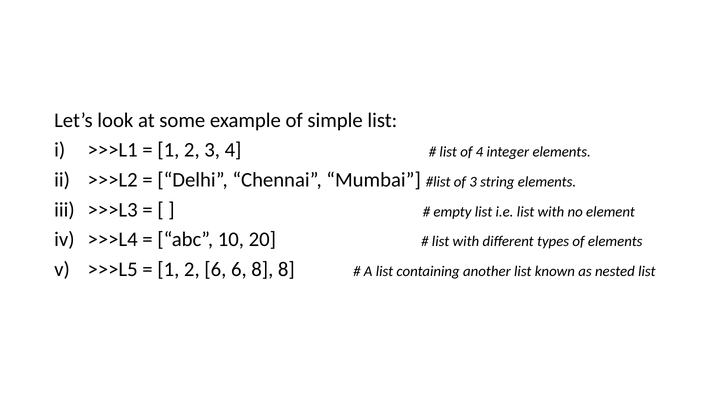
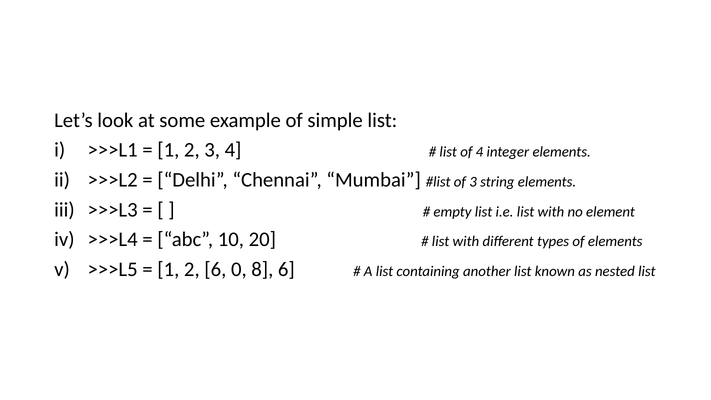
6 6: 6 -> 0 (239, 269)
8 8: 8 -> 6 (286, 269)
